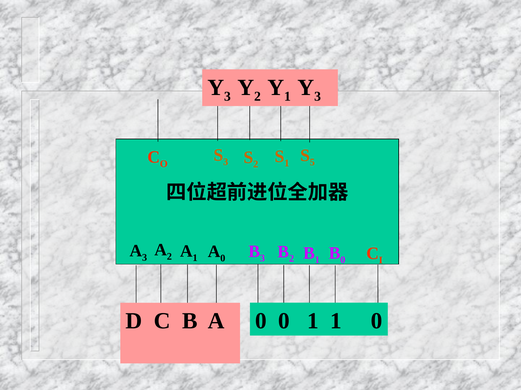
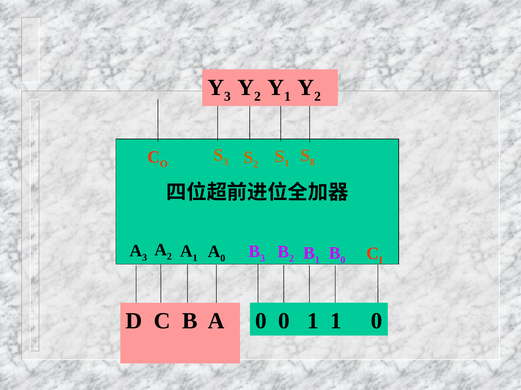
3: 3 -> 2 (318, 97)
5: 5 -> 8 (312, 163)
